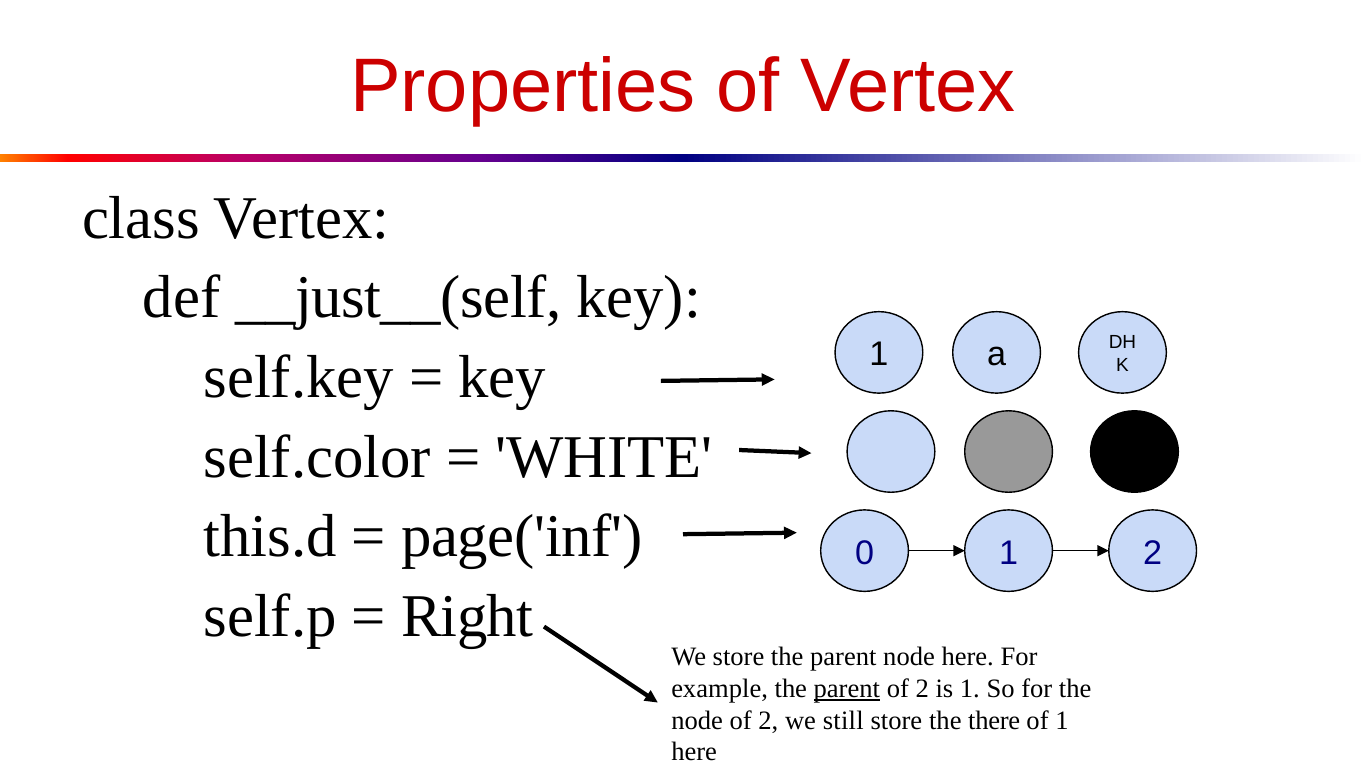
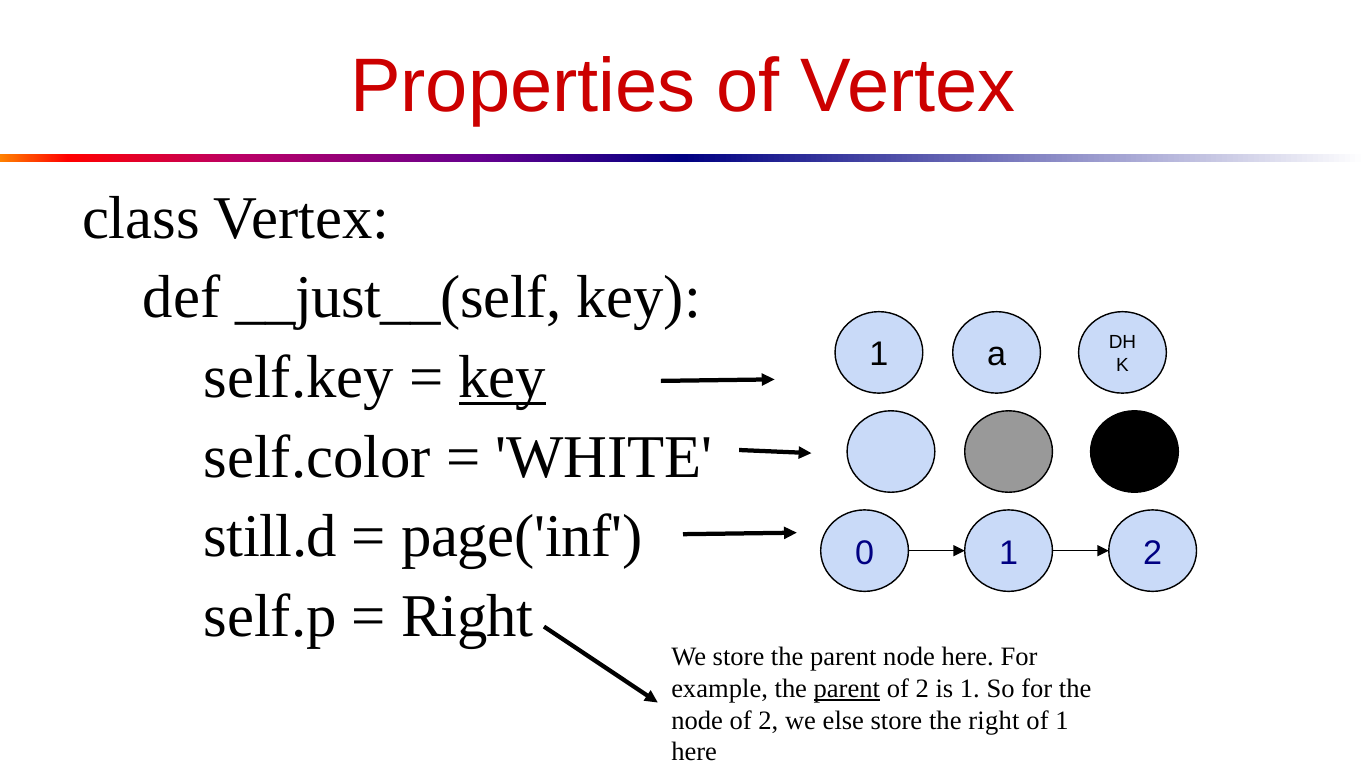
key underline: none -> present (502, 378)
this.d: this.d -> still.d (270, 537)
still: still -> else (843, 721)
the there: there -> right (994, 721)
